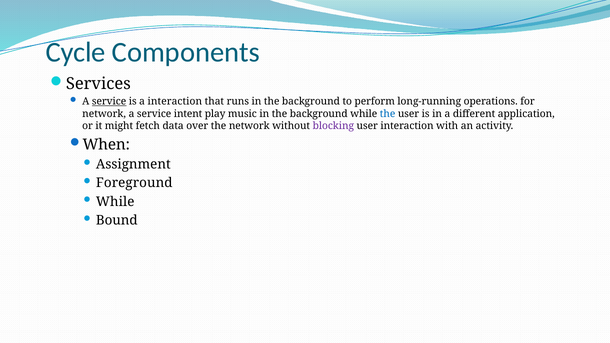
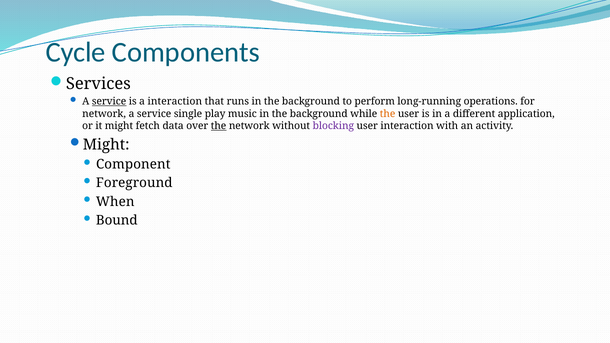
intent: intent -> single (188, 114)
the colour: blue -> orange (388, 114)
the underline: none -> present (219, 126)
When: When -> Might (106, 145)
Assignment: Assignment -> Component (133, 164)
While: While -> When (115, 202)
